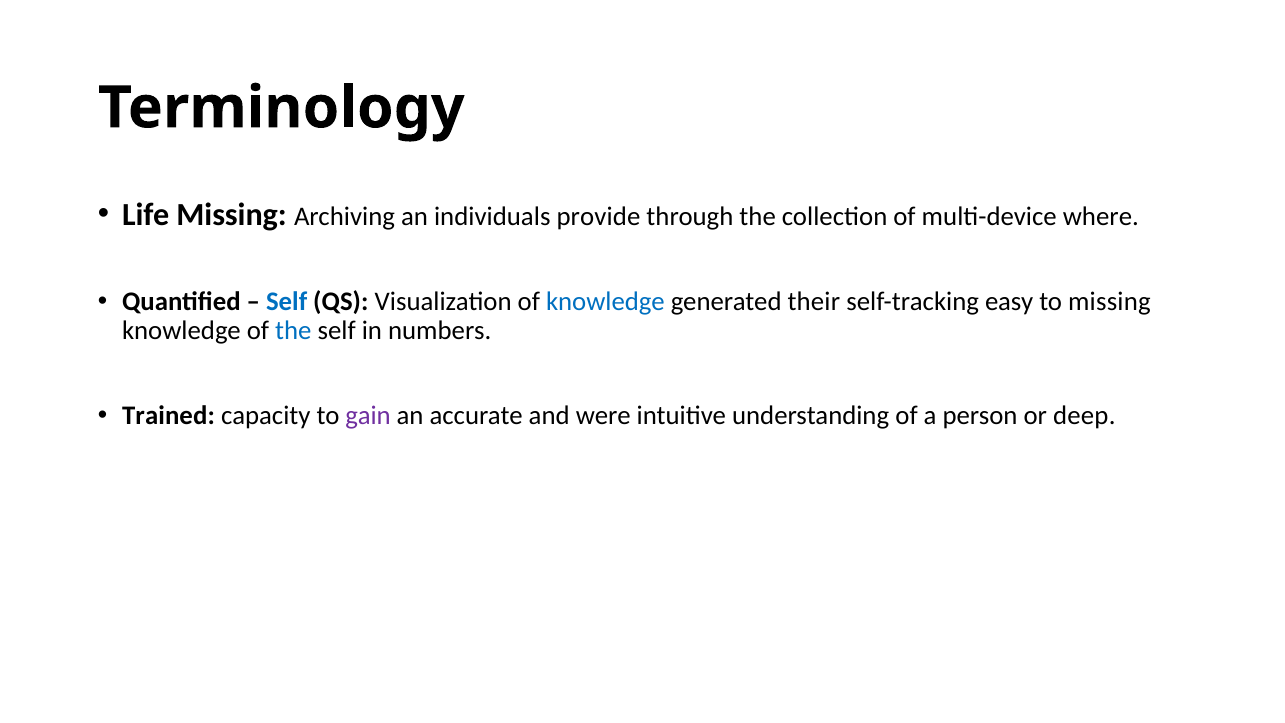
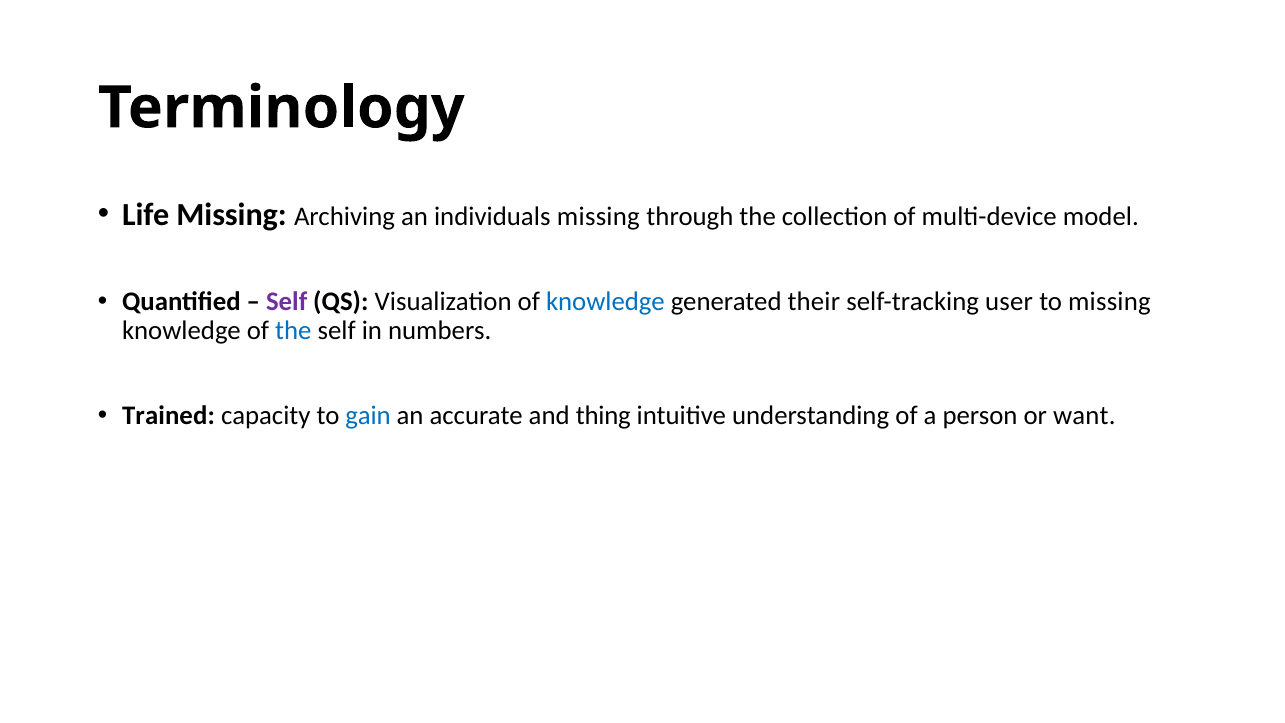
individuals provide: provide -> missing (598, 216)
where: where -> model (1101, 216)
Self colour: blue -> purple (287, 302)
easy: easy -> user (1009, 302)
gain colour: purple -> blue (368, 415)
were: were -> thing (603, 415)
deep: deep -> want (1084, 415)
